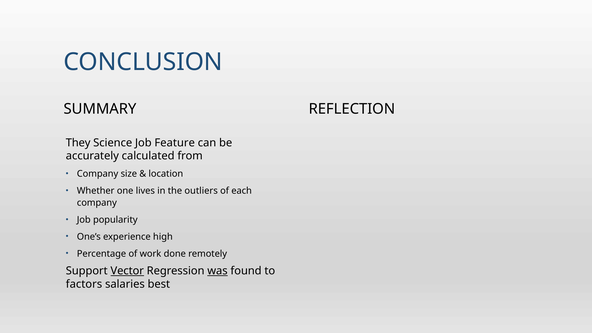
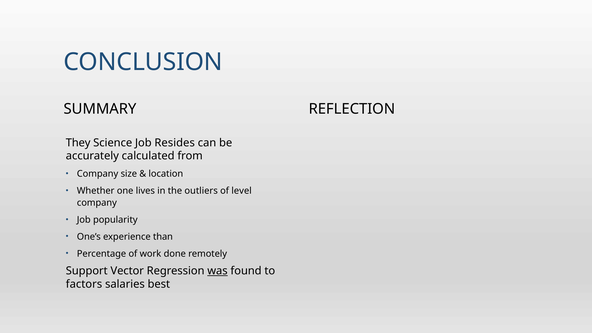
Feature: Feature -> Resides (175, 143)
each: each -> level (242, 191)
high: high -> than (163, 237)
Vector underline: present -> none (127, 271)
